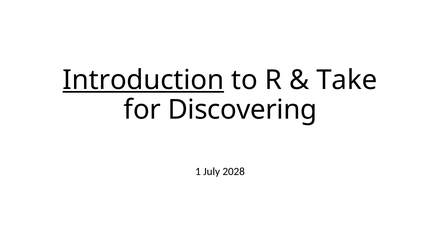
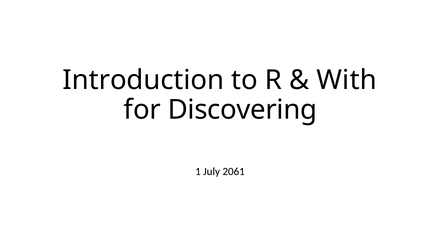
Introduction underline: present -> none (143, 80)
Take: Take -> With (347, 80)
2028: 2028 -> 2061 (234, 172)
